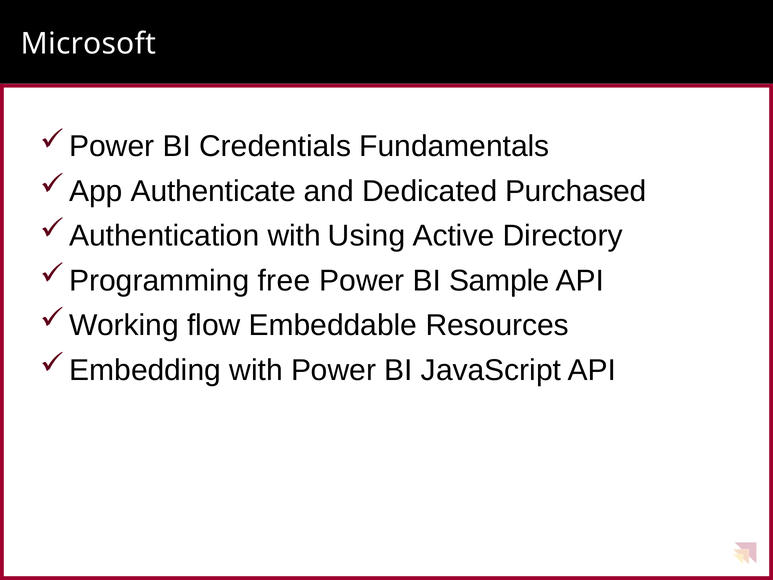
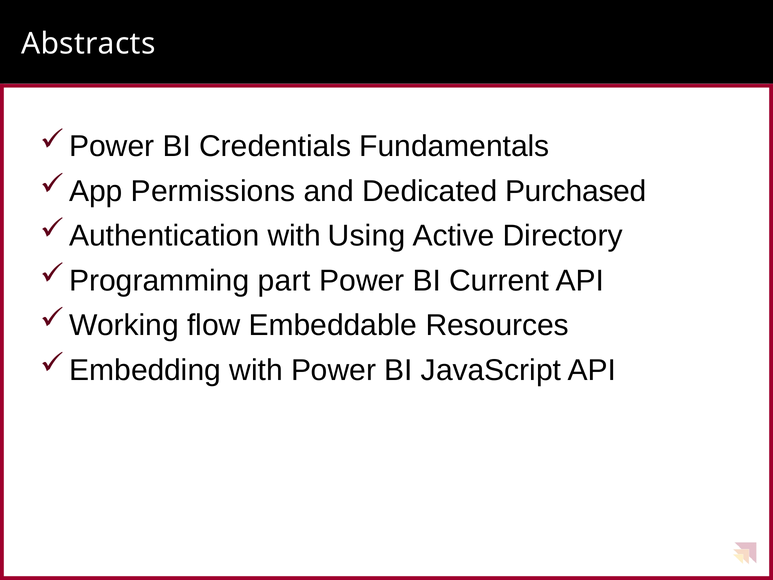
Microsoft: Microsoft -> Abstracts (88, 44)
Authenticate: Authenticate -> Permissions (213, 191)
free: free -> part (284, 281)
Sample: Sample -> Current (499, 281)
